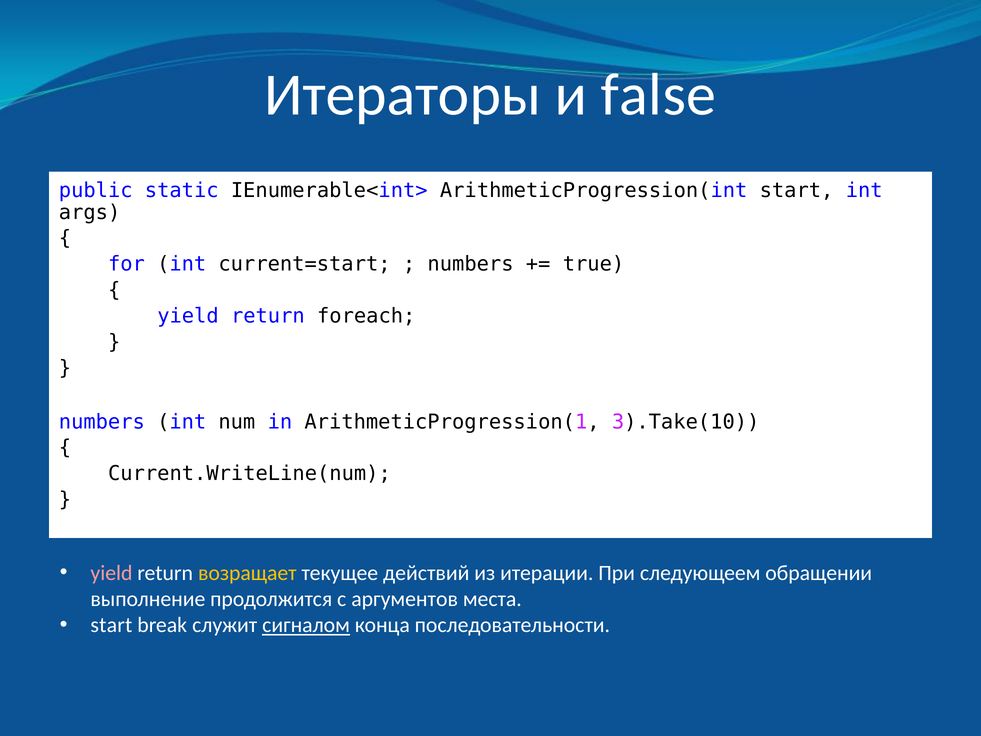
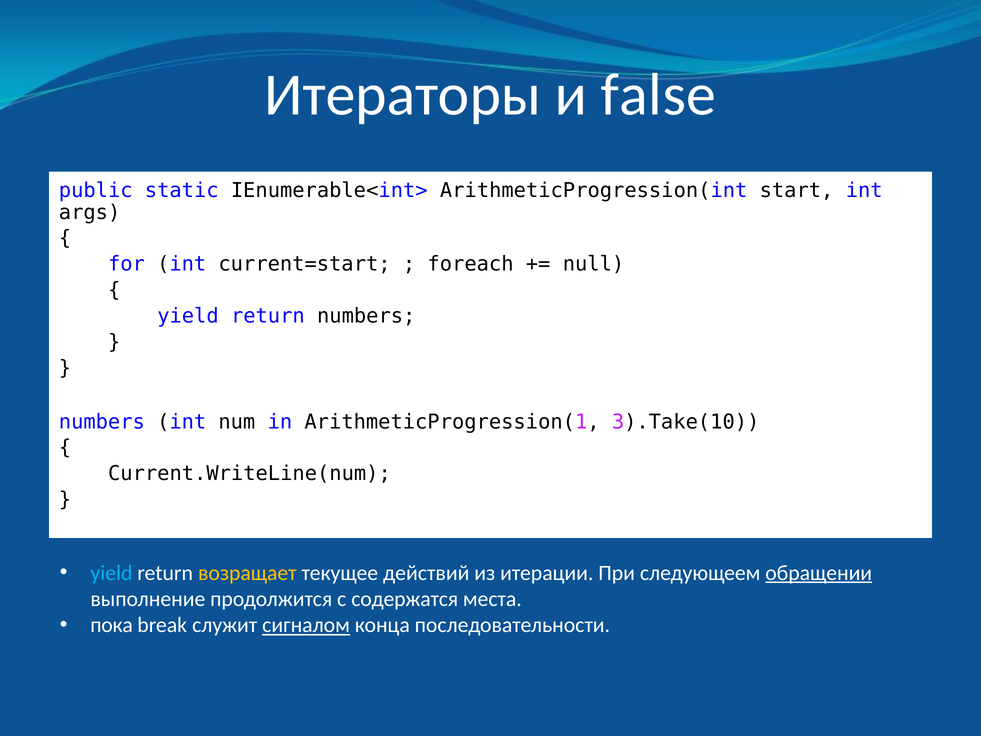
numbers: numbers -> foreach (471, 264)
true: true -> null (593, 264)
return foreach: foreach -> numbers (366, 316)
yield colour: pink -> light blue (111, 573)
обращении underline: none -> present (819, 573)
аргументов: аргументов -> содержатся (405, 599)
start: start -> пока (112, 625)
